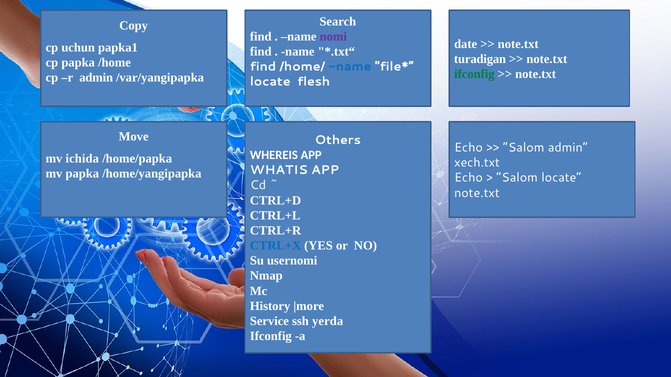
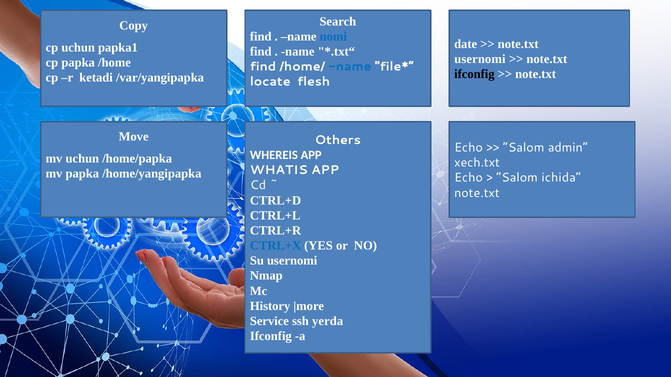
nomi colour: purple -> blue (333, 37)
turadigan: turadigan -> usernomi (480, 59)
ifconfig colour: green -> black (474, 74)
r admin: admin -> ketadi (96, 78)
mv ichida: ichida -> uchun (82, 159)
Salom locate: locate -> ichida (561, 178)
